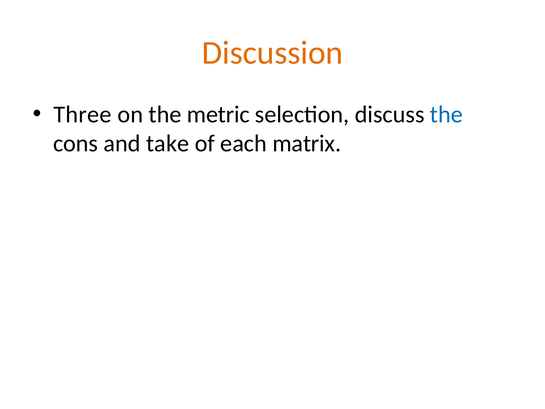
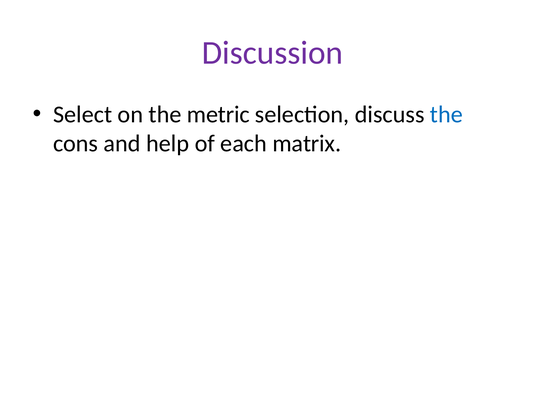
Discussion colour: orange -> purple (272, 53)
Three: Three -> Select (83, 114)
take: take -> help (168, 143)
